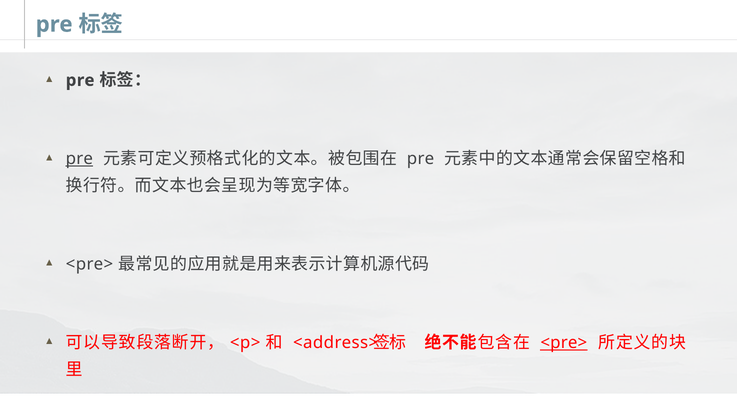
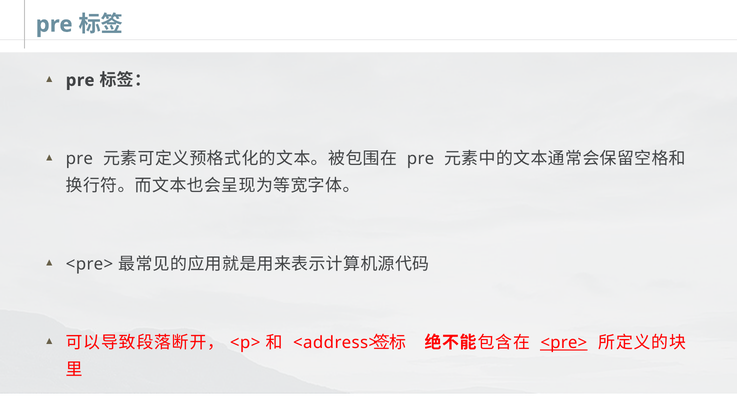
pre underline: present -> none (79, 159)
